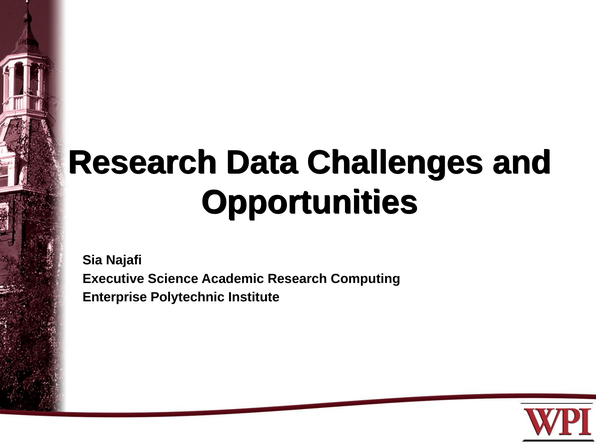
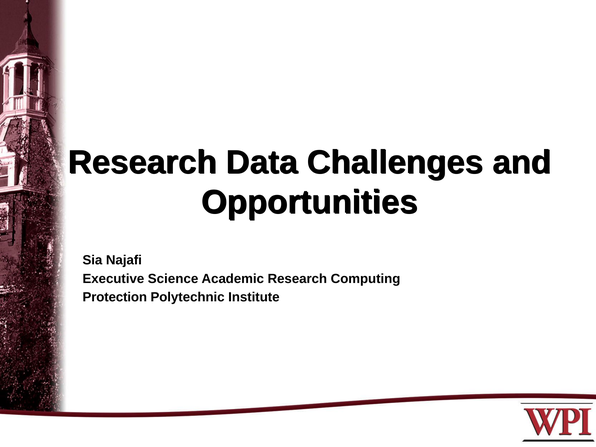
Enterprise: Enterprise -> Protection (115, 297)
